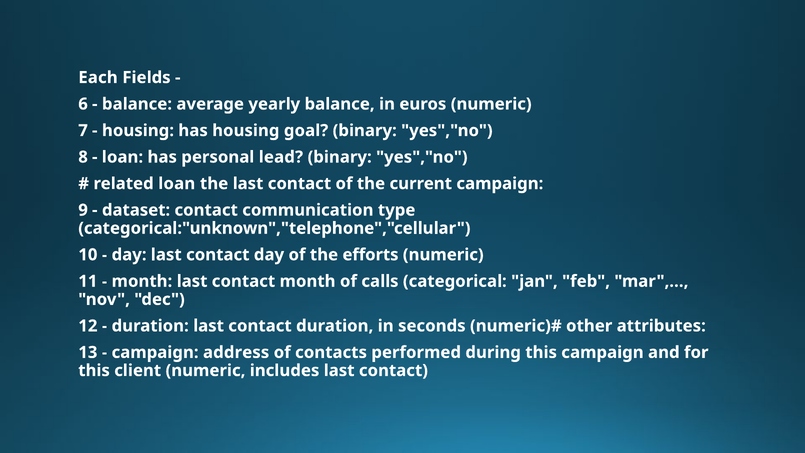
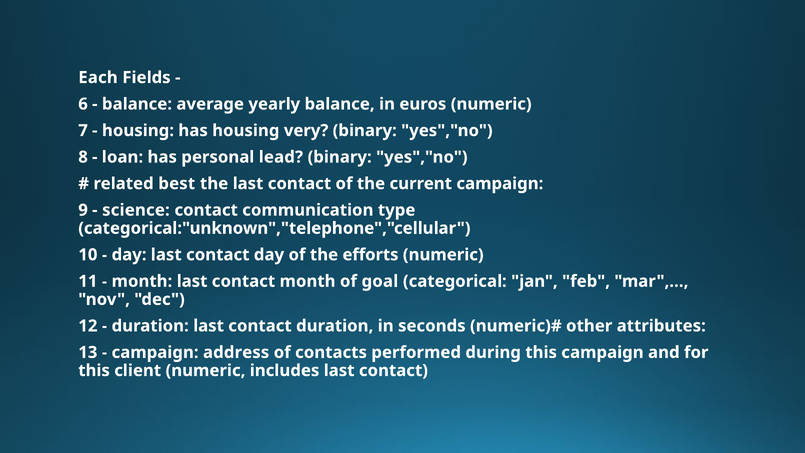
goal: goal -> very (306, 131)
related loan: loan -> best (177, 184)
dataset: dataset -> science (136, 210)
calls: calls -> goal (380, 281)
